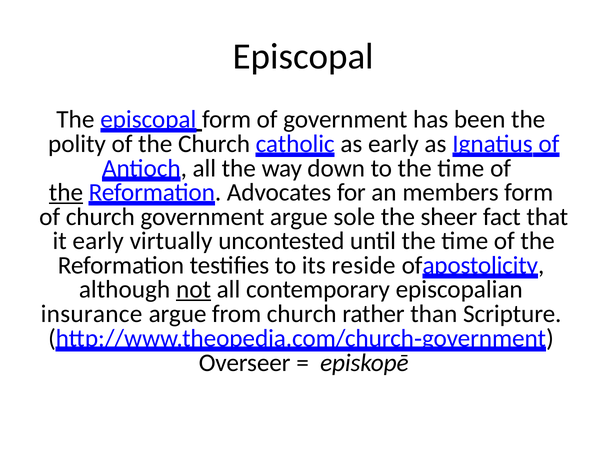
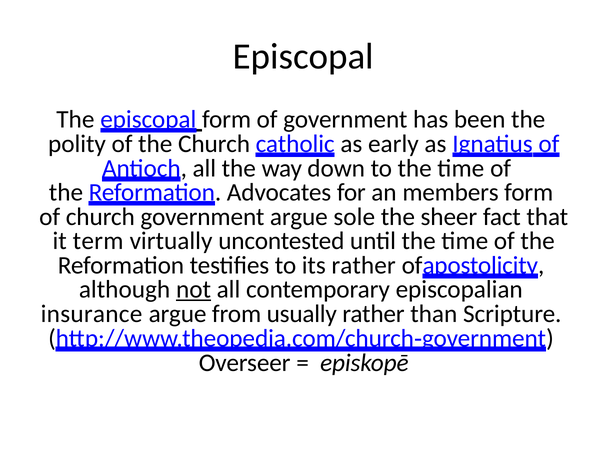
the underline: present -> none (66, 193)
it early: early -> term (98, 241)
its reside: reside -> rather (364, 265)
from church: church -> usually (302, 314)
